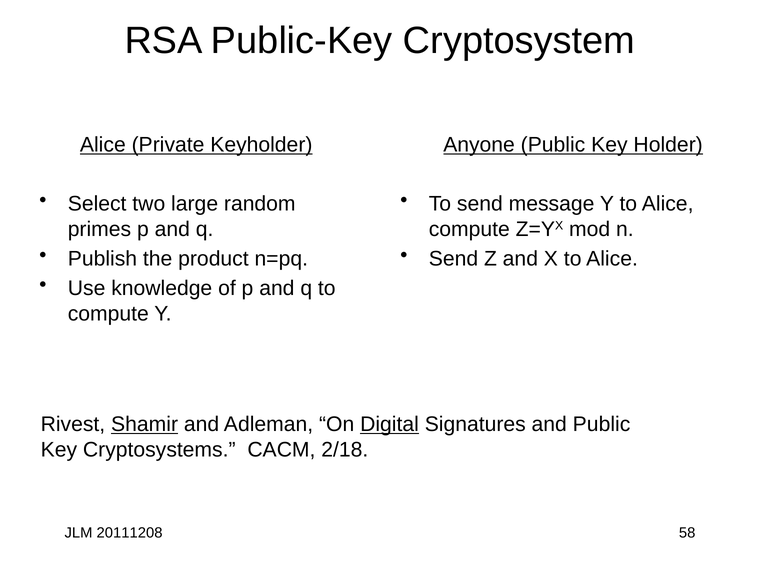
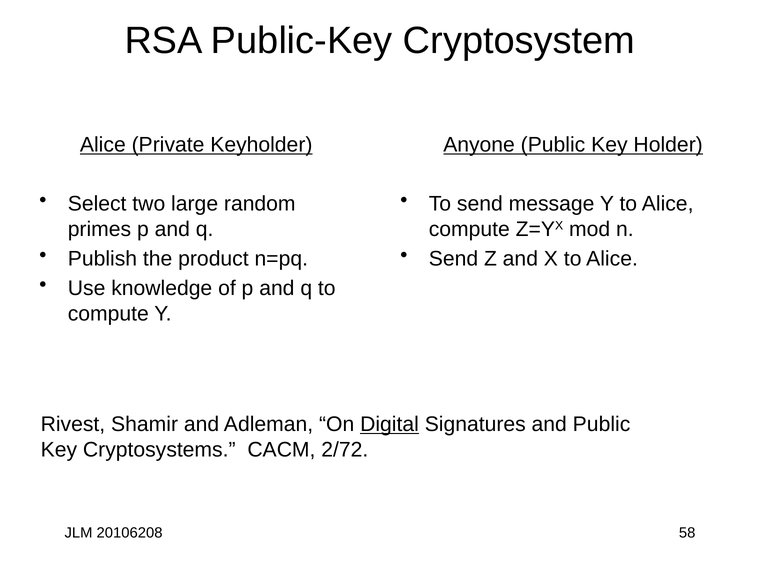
Shamir underline: present -> none (145, 424)
2/18: 2/18 -> 2/72 (345, 450)
20111208: 20111208 -> 20106208 (130, 533)
